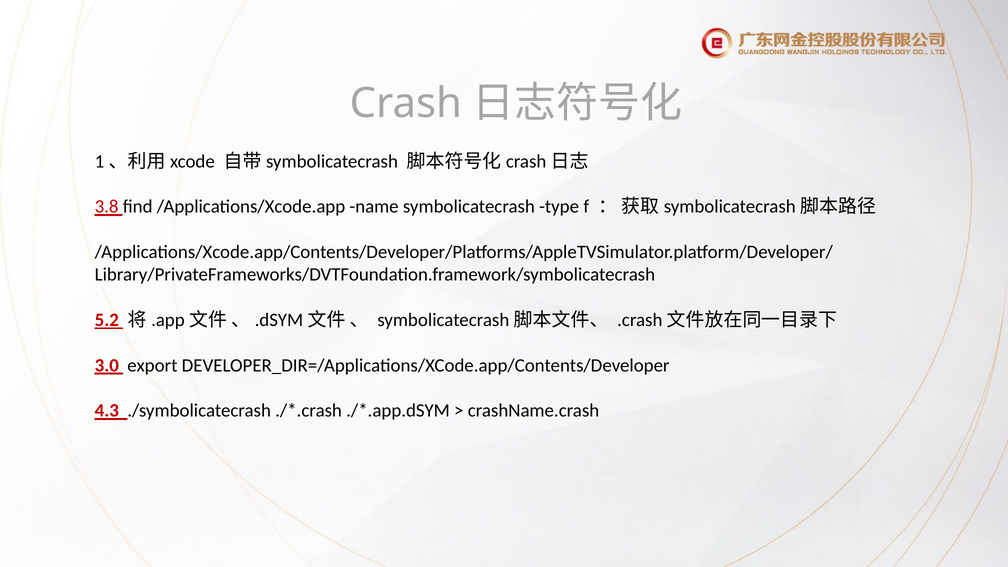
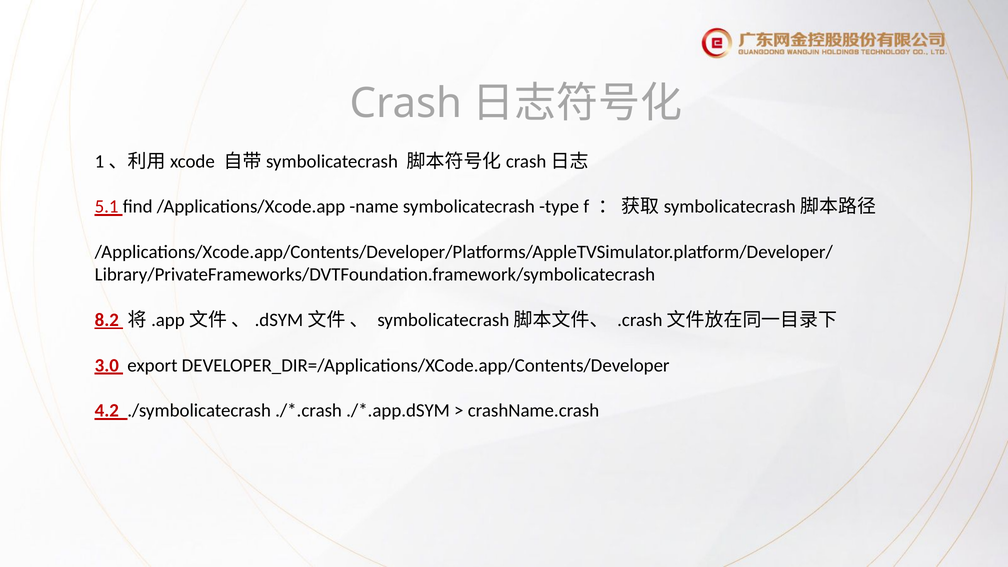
3.8: 3.8 -> 5.1 (107, 207)
5.2: 5.2 -> 8.2 (107, 320)
4.3: 4.3 -> 4.2 (107, 411)
